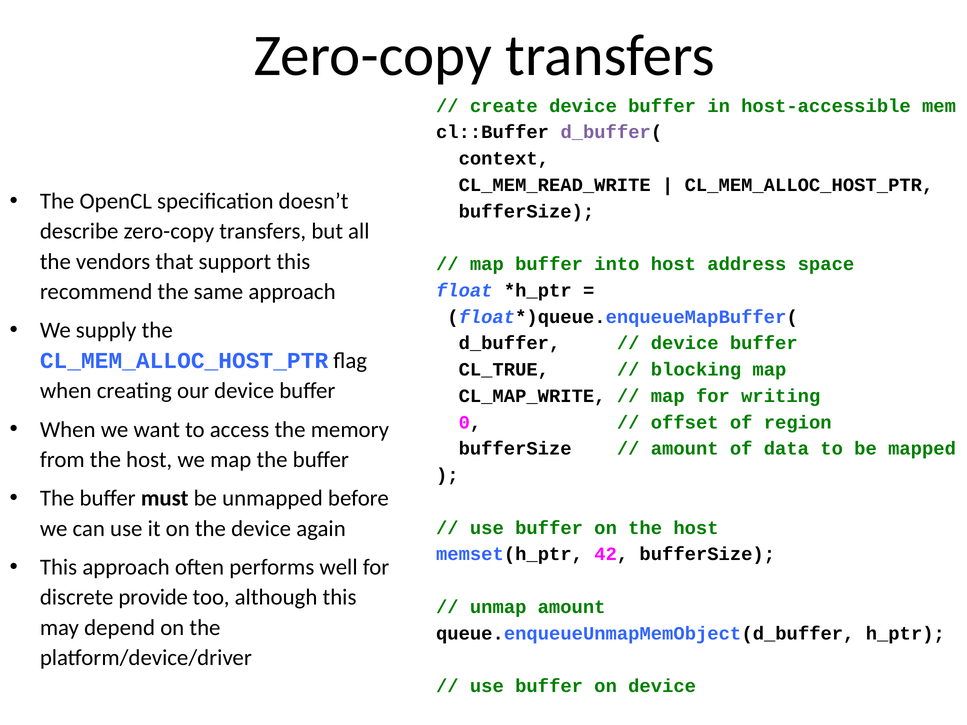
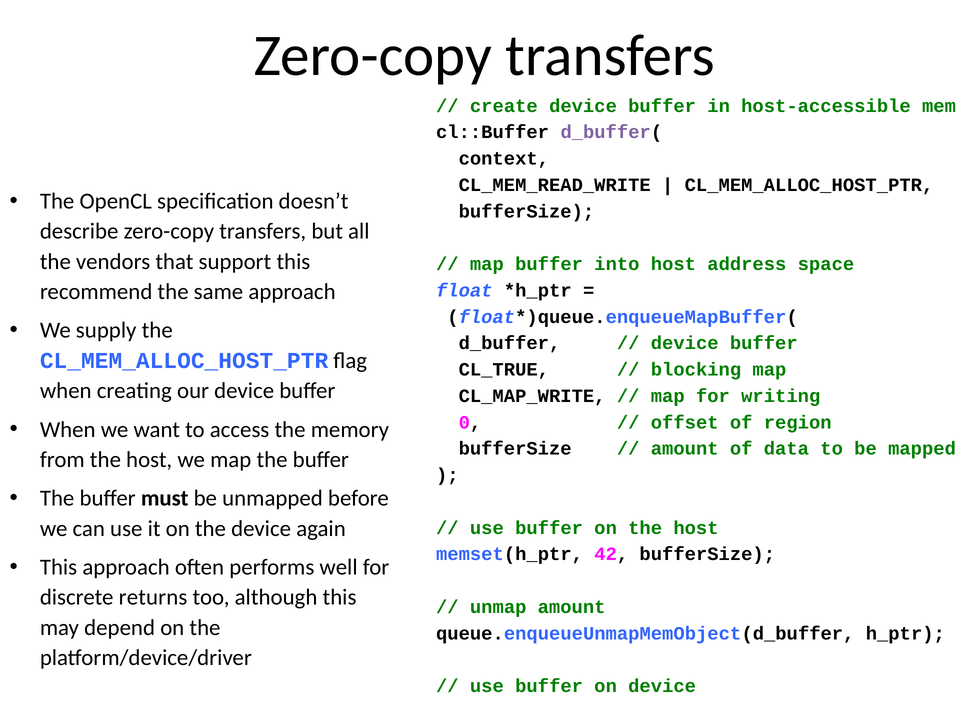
provide: provide -> returns (153, 598)
